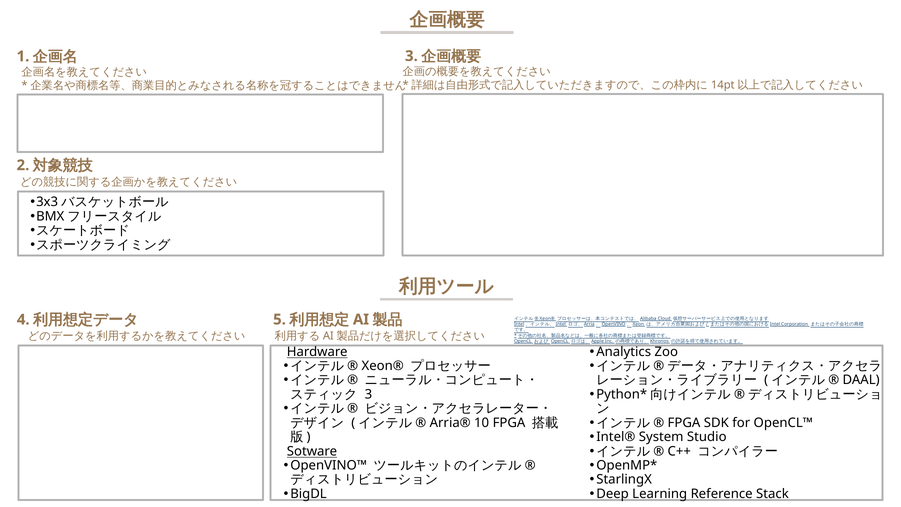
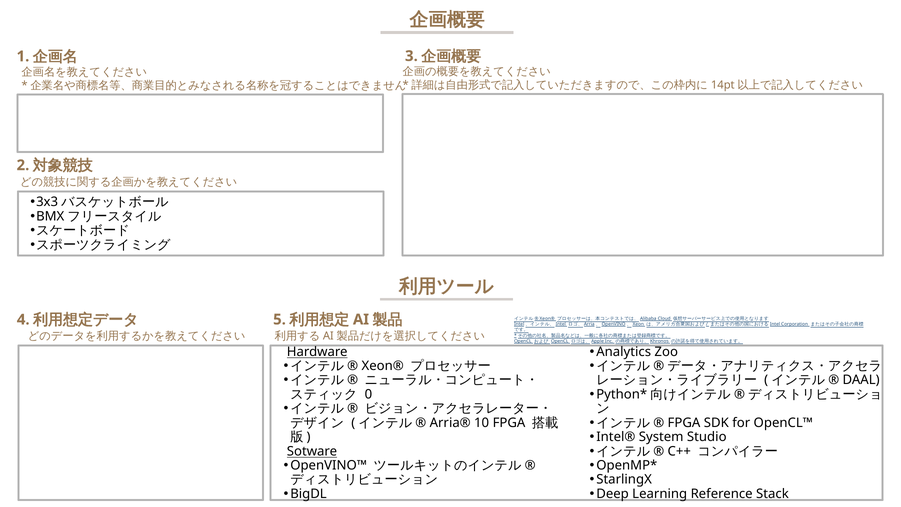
3: 3 -> 0 (368, 394)
